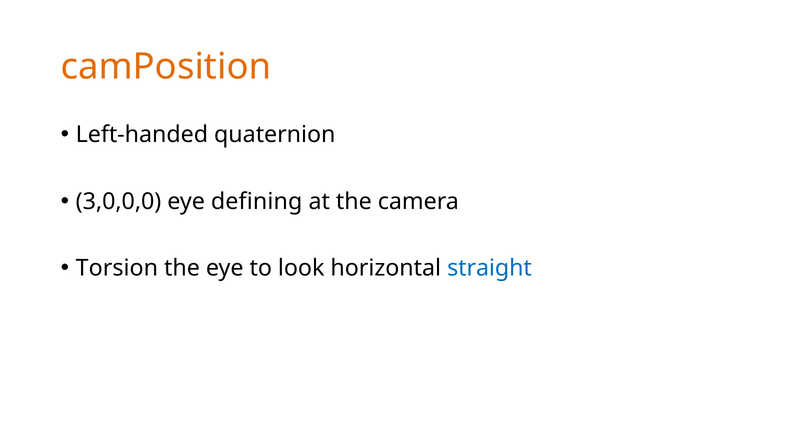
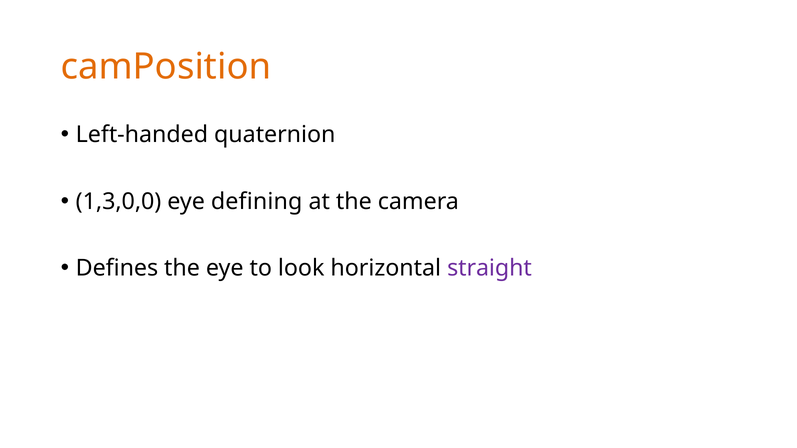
3,0,0,0: 3,0,0,0 -> 1,3,0,0 (119, 202)
Torsion: Torsion -> Defines (117, 268)
straight colour: blue -> purple (489, 268)
